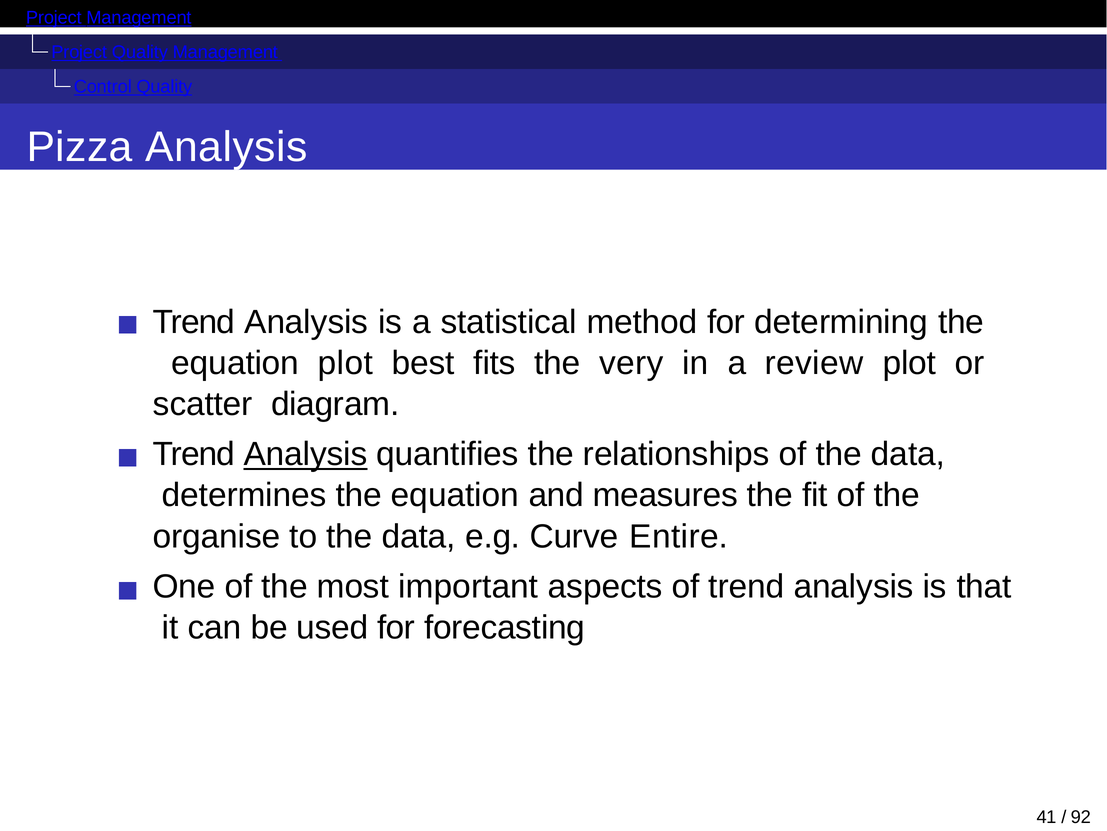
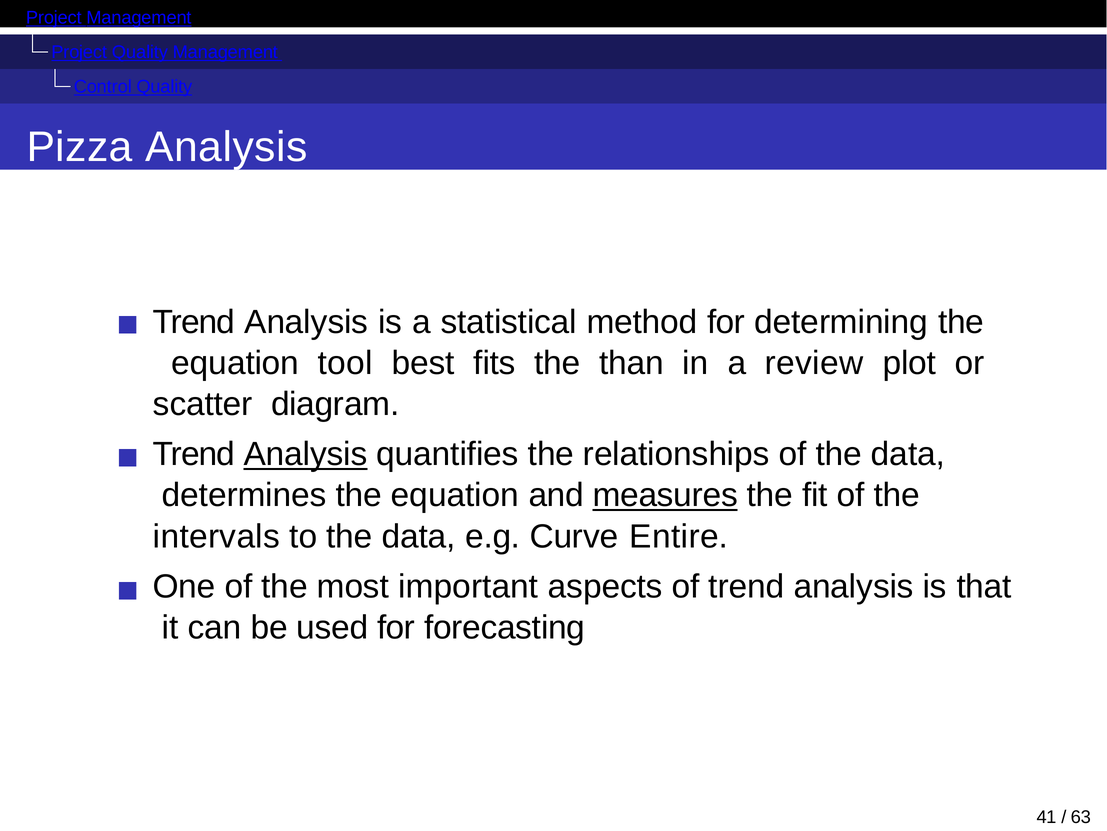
equation plot: plot -> tool (345, 363)
very: very -> than (632, 363)
measures underline: none -> present (665, 495)
organise: organise -> intervals (216, 536)
92: 92 -> 63 (1081, 817)
